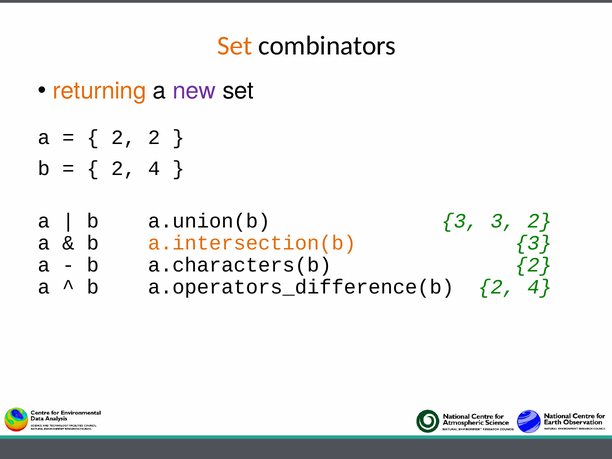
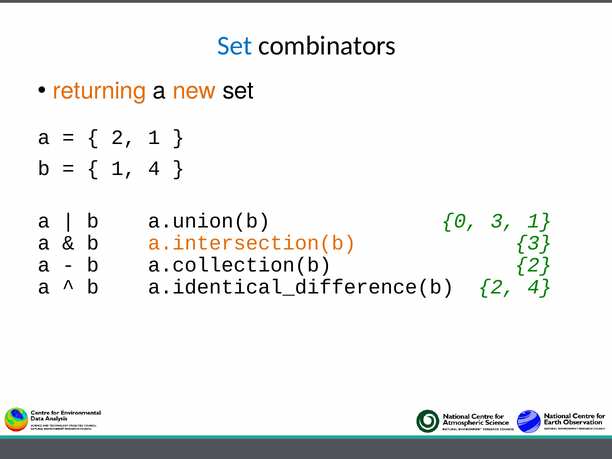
Set colour: orange -> blue (235, 46)
new colour: purple -> orange (194, 91)
2 2: 2 -> 1 (154, 138)
2: 2 -> 1 (123, 168)
a.union(b 3: 3 -> 0 (460, 221)
3 2: 2 -> 1 (540, 221)
a.characters(b: a.characters(b -> a.collection(b (240, 265)
a.operators_difference(b: a.operators_difference(b -> a.identical_difference(b (301, 287)
